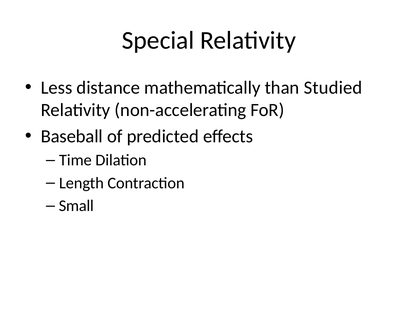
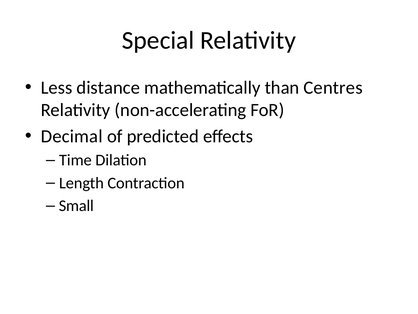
Studied: Studied -> Centres (333, 88)
Baseball: Baseball -> Decimal (72, 136)
